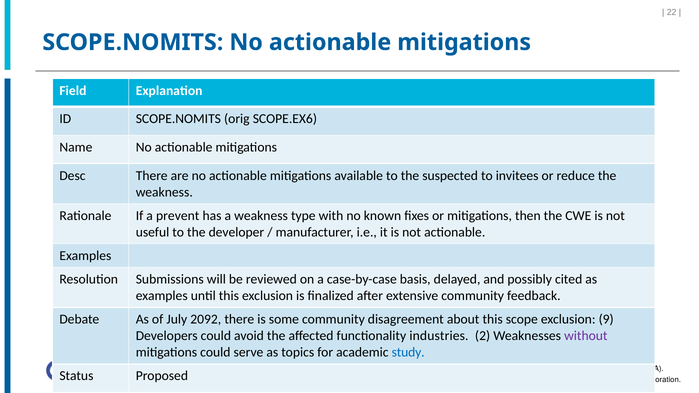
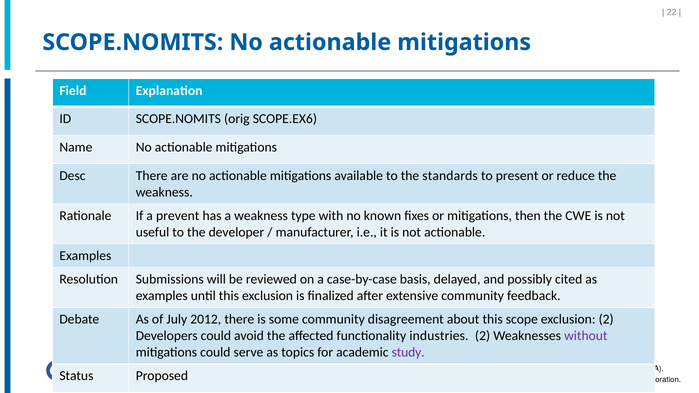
suspected: suspected -> standards (450, 176)
invitees: invitees -> present (517, 176)
2092: 2092 -> 2012 (206, 319)
exclusion 9: 9 -> 2 (606, 319)
study colour: blue -> purple (408, 353)
